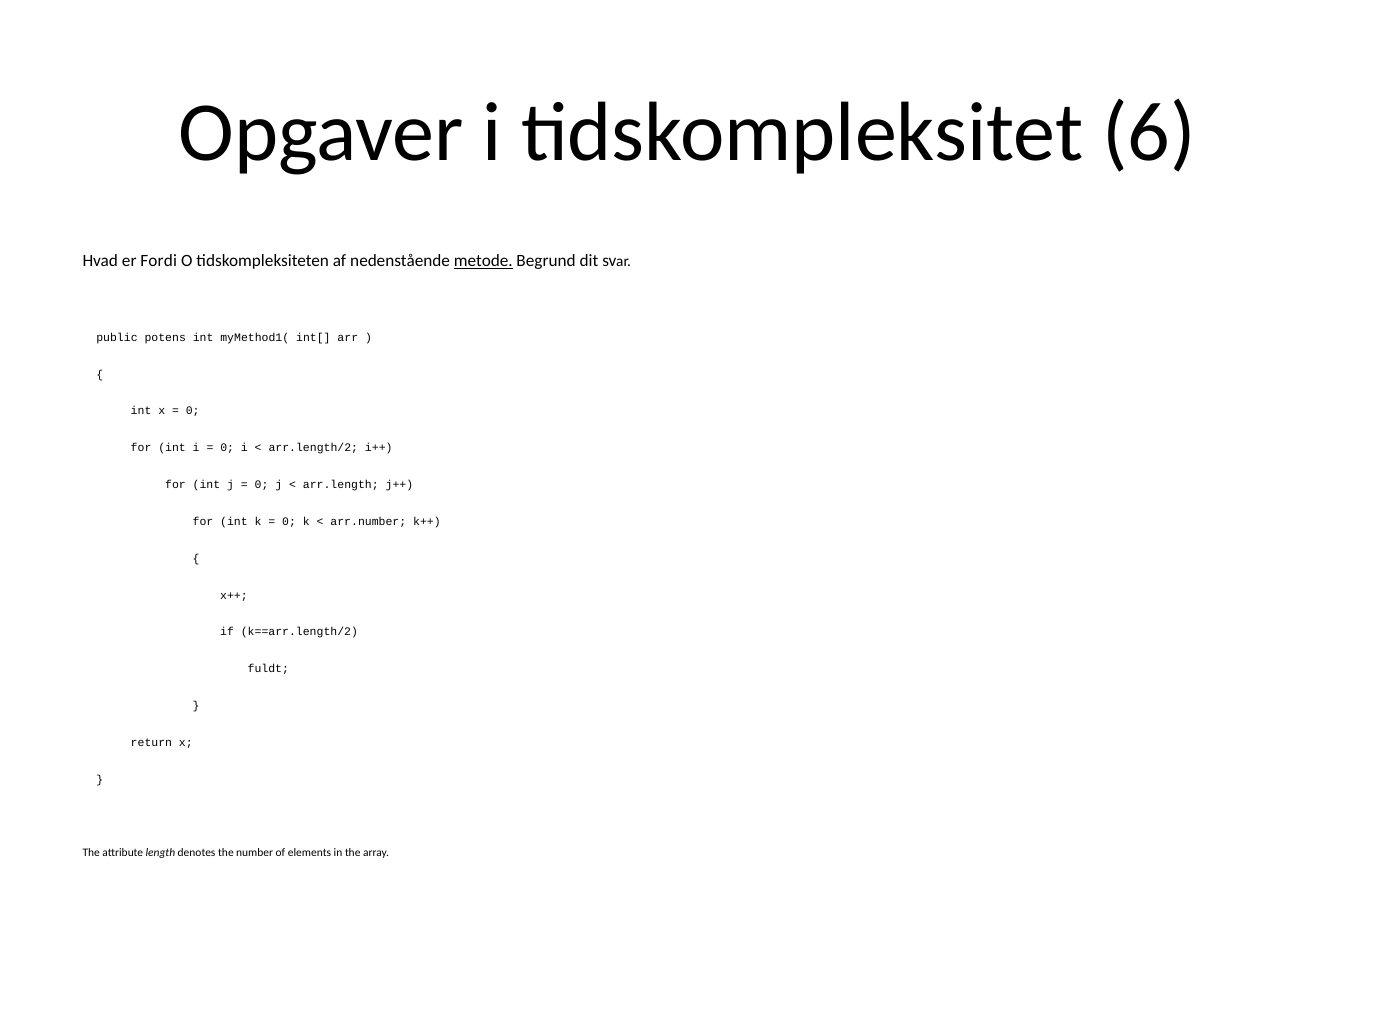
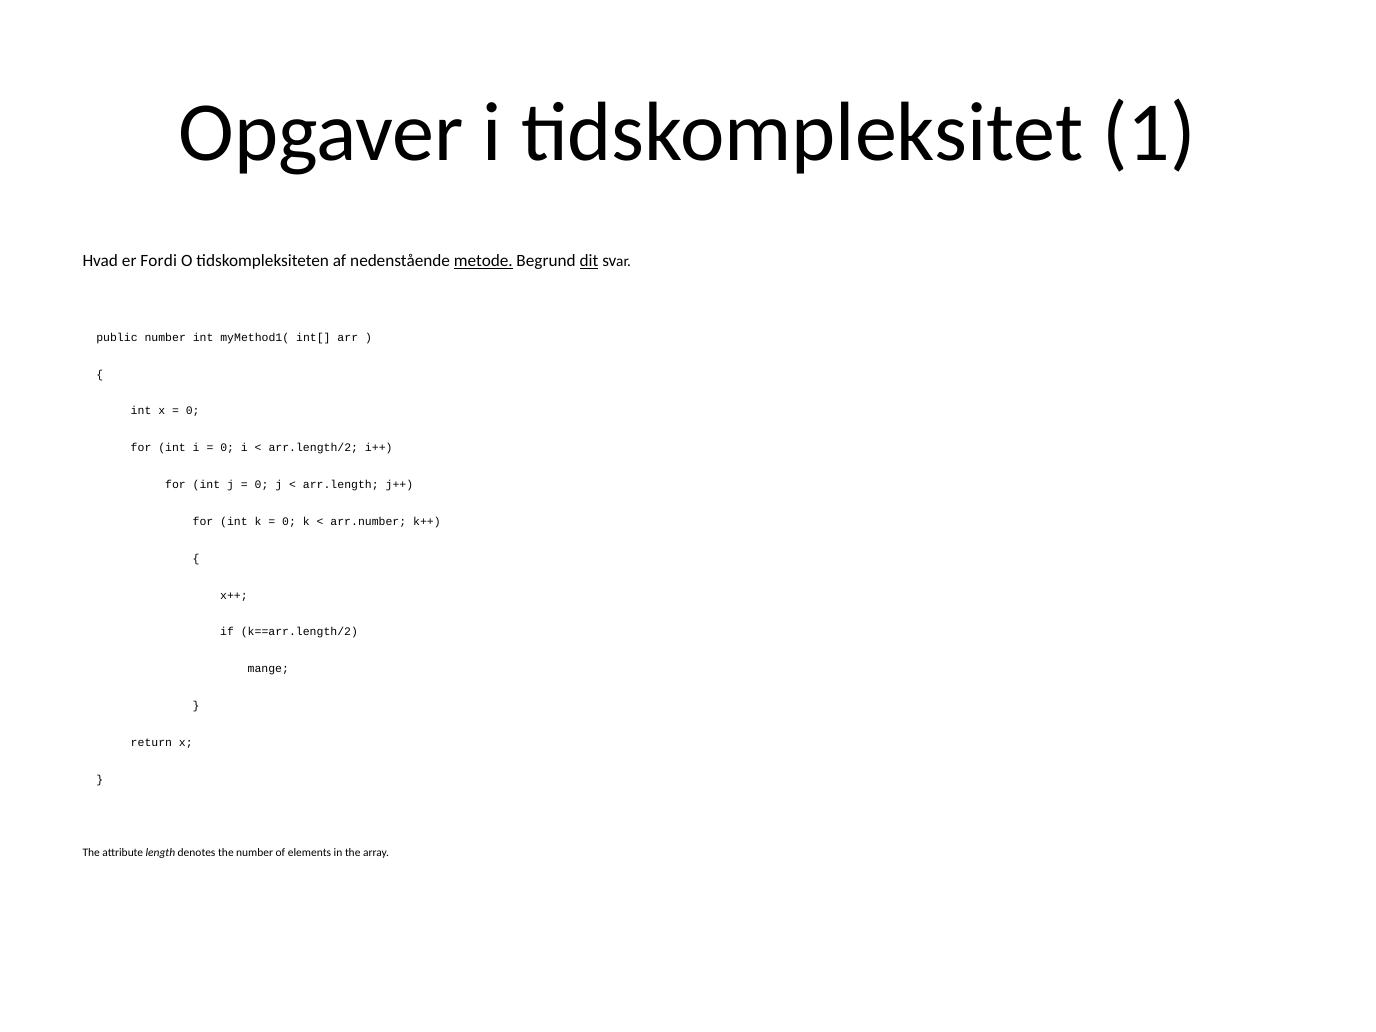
6: 6 -> 1 (1149, 133)
dit underline: none -> present (589, 261)
public potens: potens -> number (165, 337)
fuldt: fuldt -> mange (268, 669)
